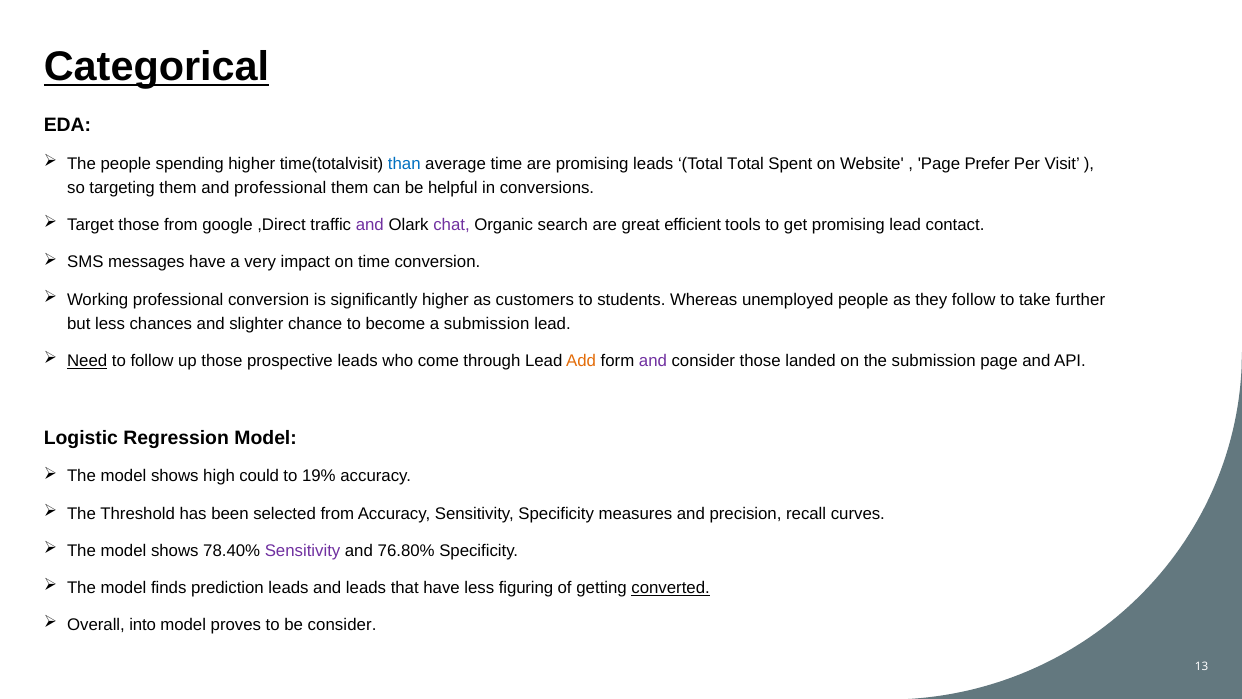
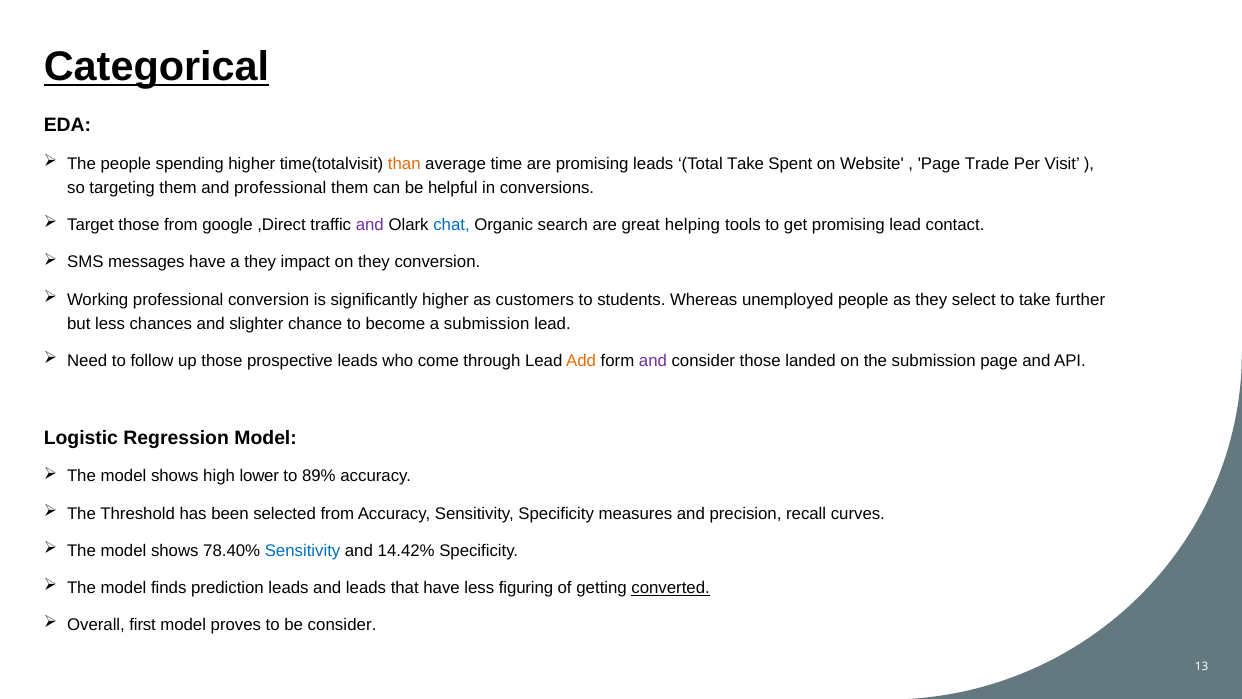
than colour: blue -> orange (404, 164)
Total Total: Total -> Take (746, 164)
Prefer: Prefer -> Trade (987, 164)
chat colour: purple -> blue (452, 225)
efficient: efficient -> helping (692, 225)
a very: very -> they (260, 262)
on time: time -> they (374, 262)
they follow: follow -> select (974, 299)
Need underline: present -> none (87, 361)
could: could -> lower (259, 476)
19%: 19% -> 89% (319, 476)
Sensitivity colour: purple -> blue (303, 550)
76.80%: 76.80% -> 14.42% (406, 550)
into: into -> first (143, 625)
